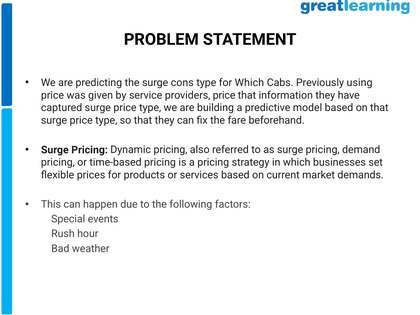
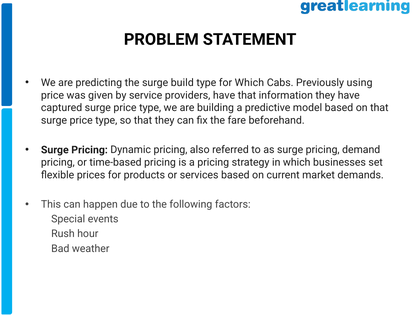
cons: cons -> build (182, 83)
providers price: price -> have (224, 95)
